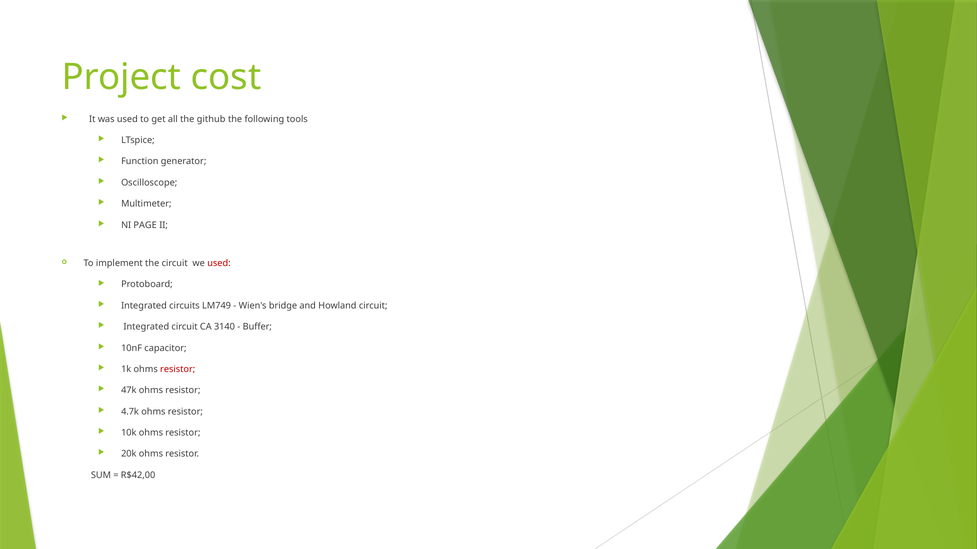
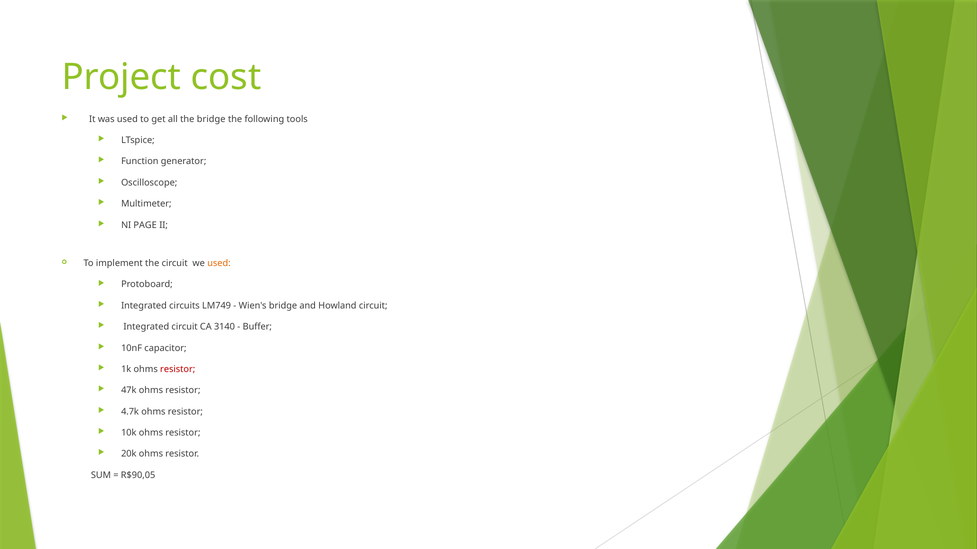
the github: github -> bridge (211, 119)
used colour: red -> orange (219, 264)
R$42,00: R$42,00 -> R$90,05 (138, 476)
